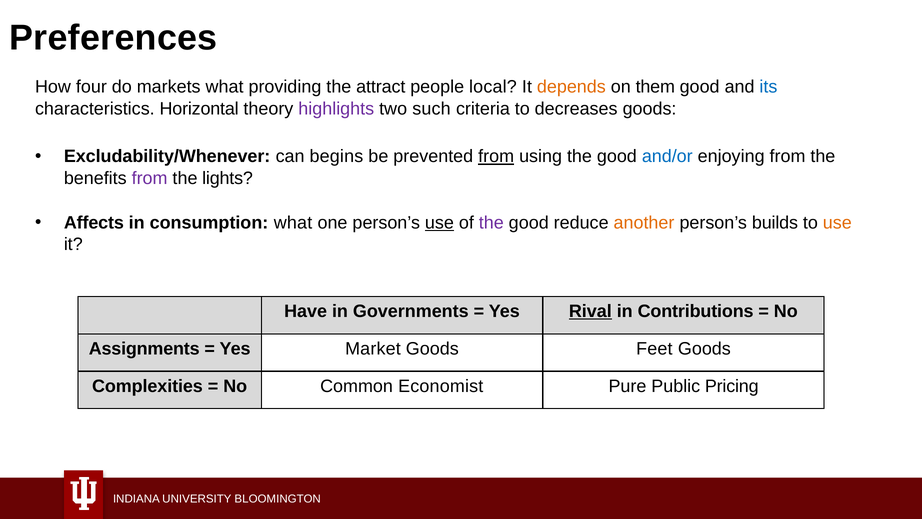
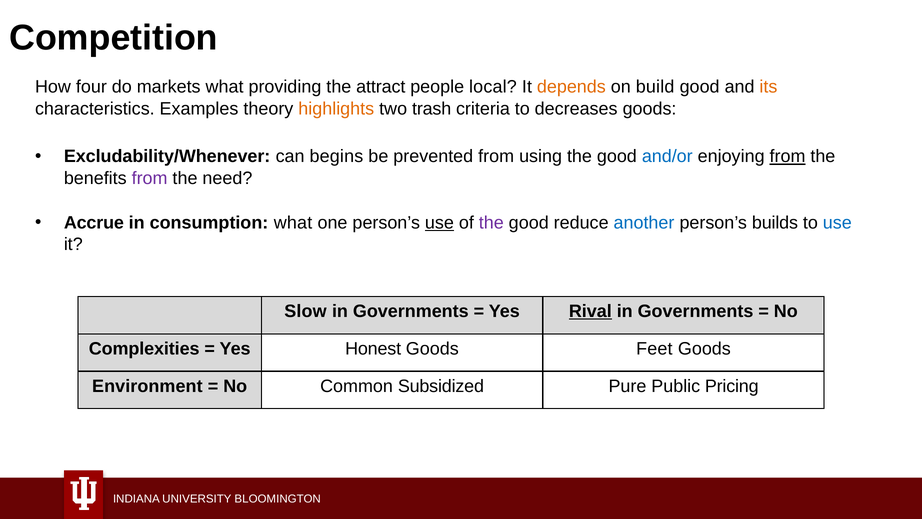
Preferences: Preferences -> Competition (113, 38)
them: them -> build (655, 87)
its colour: blue -> orange (768, 87)
Horizontal: Horizontal -> Examples (199, 109)
highlights colour: purple -> orange (336, 109)
such: such -> trash (432, 109)
from underline: present -> none (496, 156)
from underline: none -> present (787, 156)
lights: lights -> need (227, 178)
Affects: Affects -> Accrue (94, 223)
another colour: orange -> blue (644, 223)
use colour: orange -> blue (837, 223)
Have: Have -> Slow (306, 311)
Contributions: Contributions -> Governments (696, 311)
Assignments: Assignments -> Complexities (144, 349)
Market: Market -> Honest (373, 349)
Complexities: Complexities -> Environment (147, 386)
Economist: Economist -> Subsidized (441, 386)
